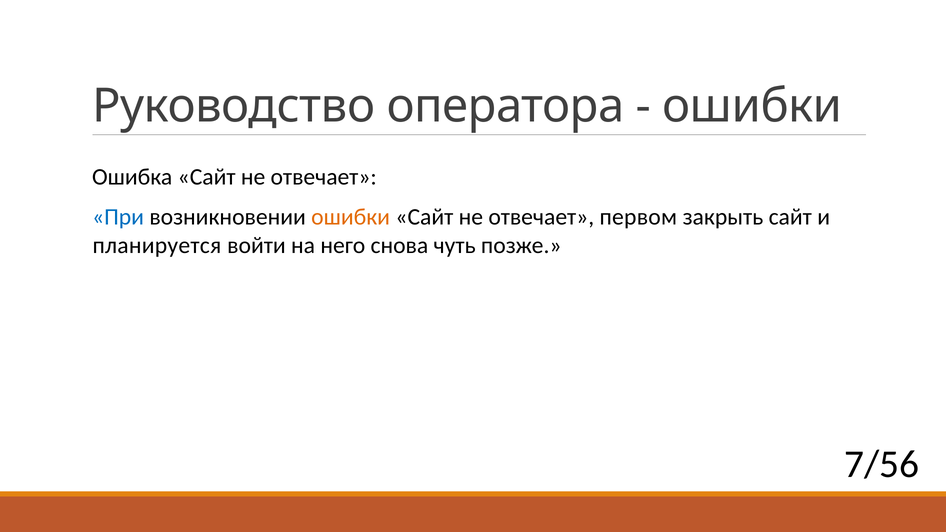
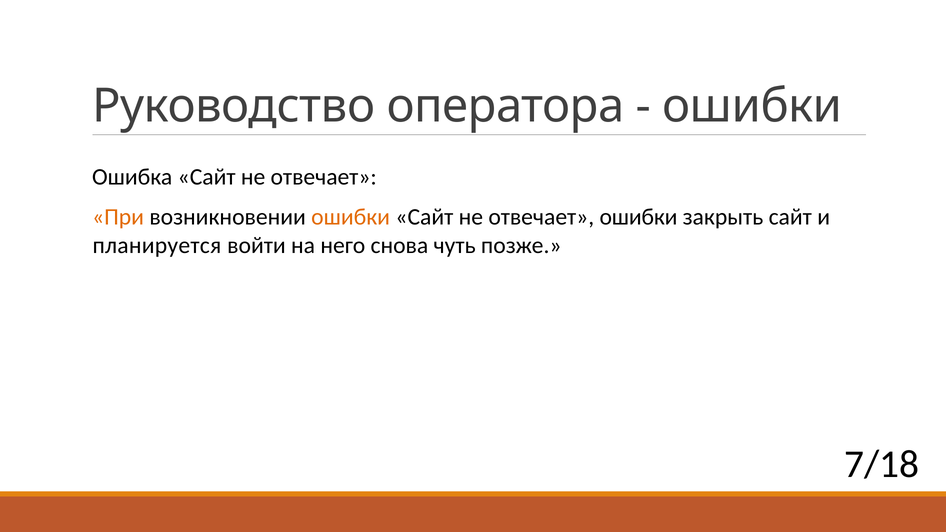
При colour: blue -> orange (118, 217)
отвечает первом: первом -> ошибки (638, 217)
7/56: 7/56 -> 7/18 (882, 464)
